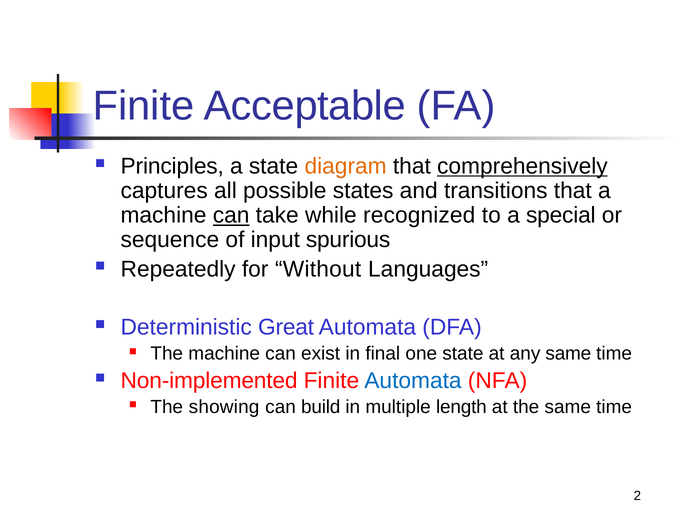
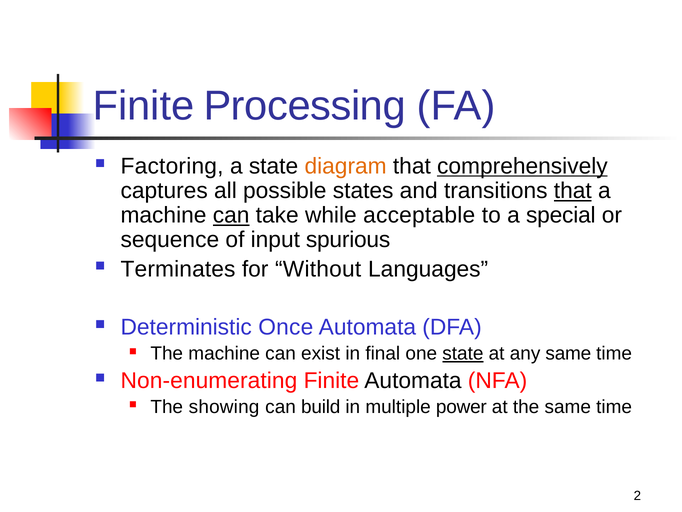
Acceptable: Acceptable -> Processing (305, 106)
Principles: Principles -> Factoring (172, 166)
that underline: none -> present (573, 191)
recognized: recognized -> acceptable (419, 215)
Repeatedly: Repeatedly -> Terminates (178, 269)
Great: Great -> Once (286, 327)
state underline: none -> present (463, 353)
Non-implemented: Non-implemented -> Non-enumerating (209, 380)
Automata colour: blue -> black (413, 380)
length: length -> power (461, 407)
